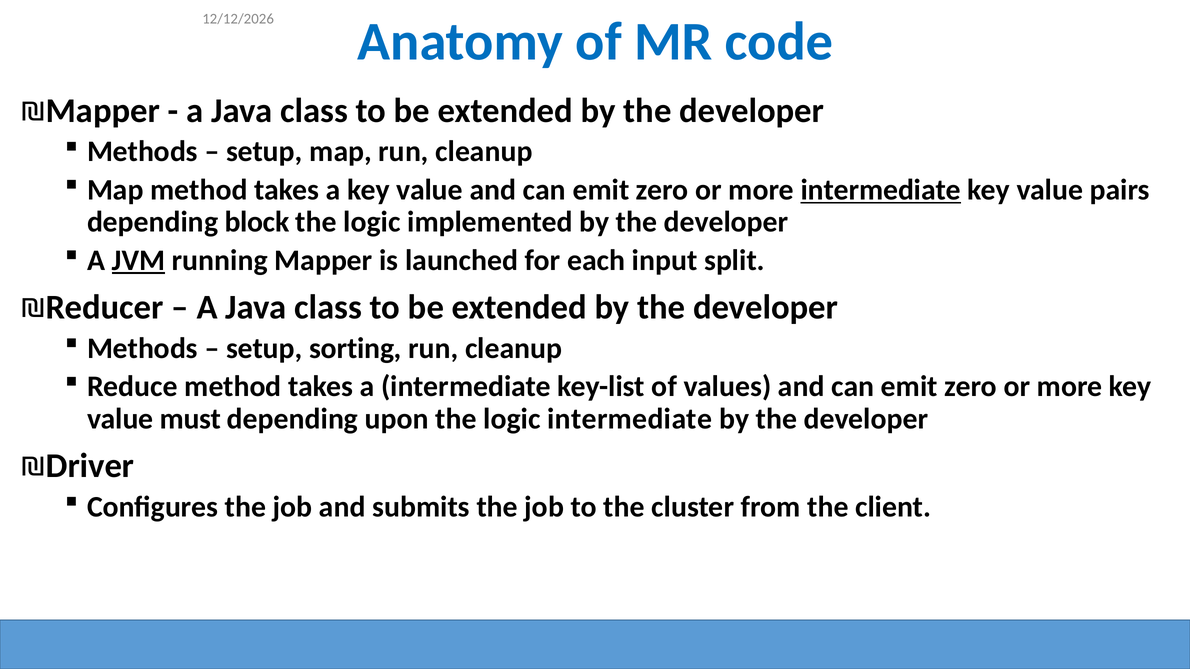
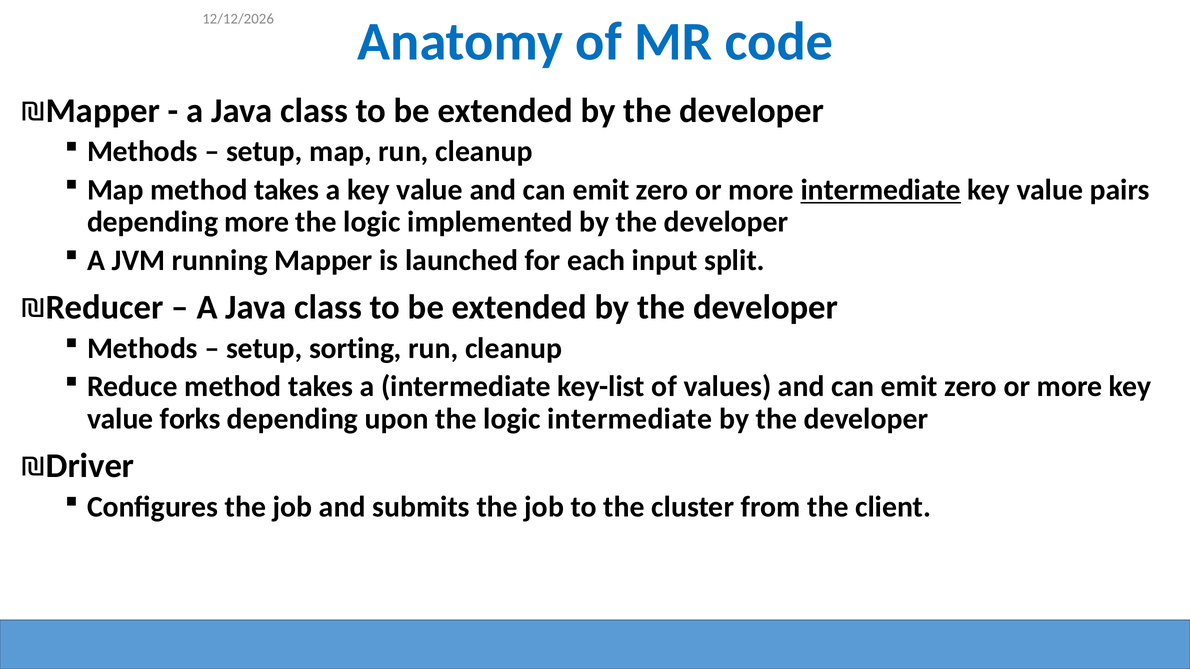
depending block: block -> more (257, 222)
JVM underline: present -> none (138, 260)
must: must -> forks (190, 419)
